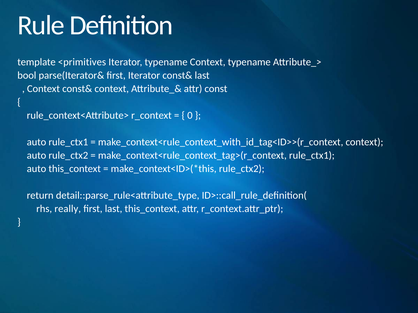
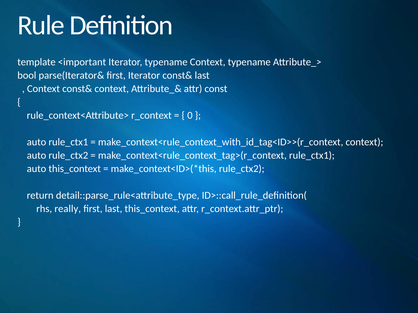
<primitives: <primitives -> <important (82, 62)
